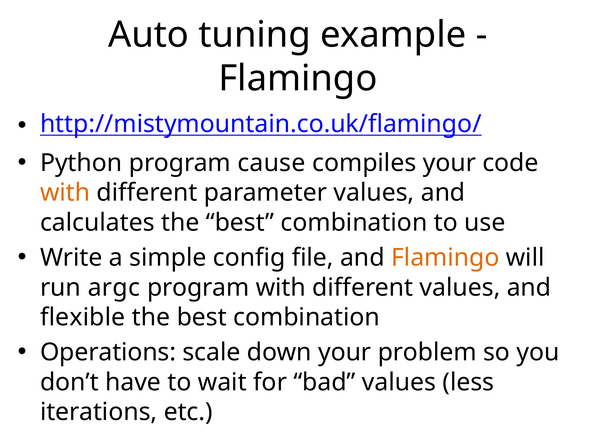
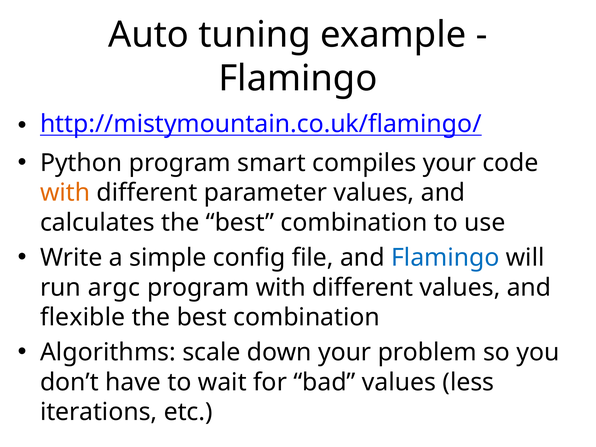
cause: cause -> smart (272, 163)
Flamingo colour: orange -> blue (445, 258)
Operations: Operations -> Algorithms (108, 352)
